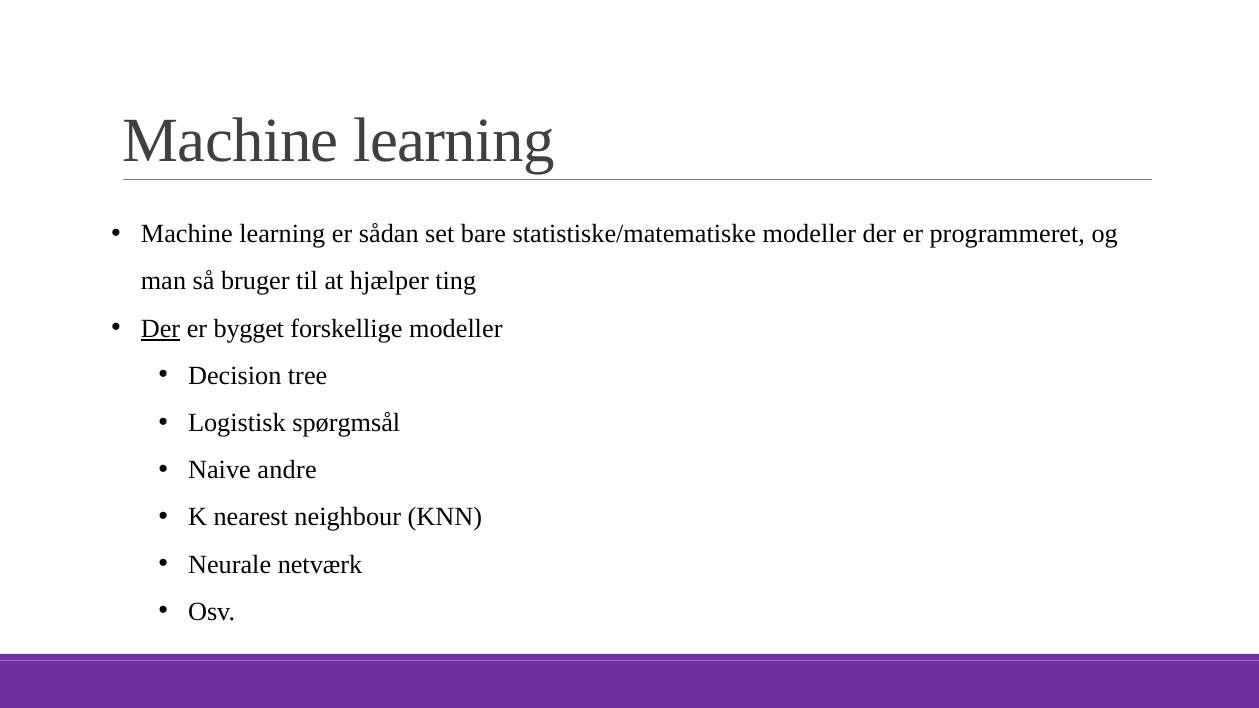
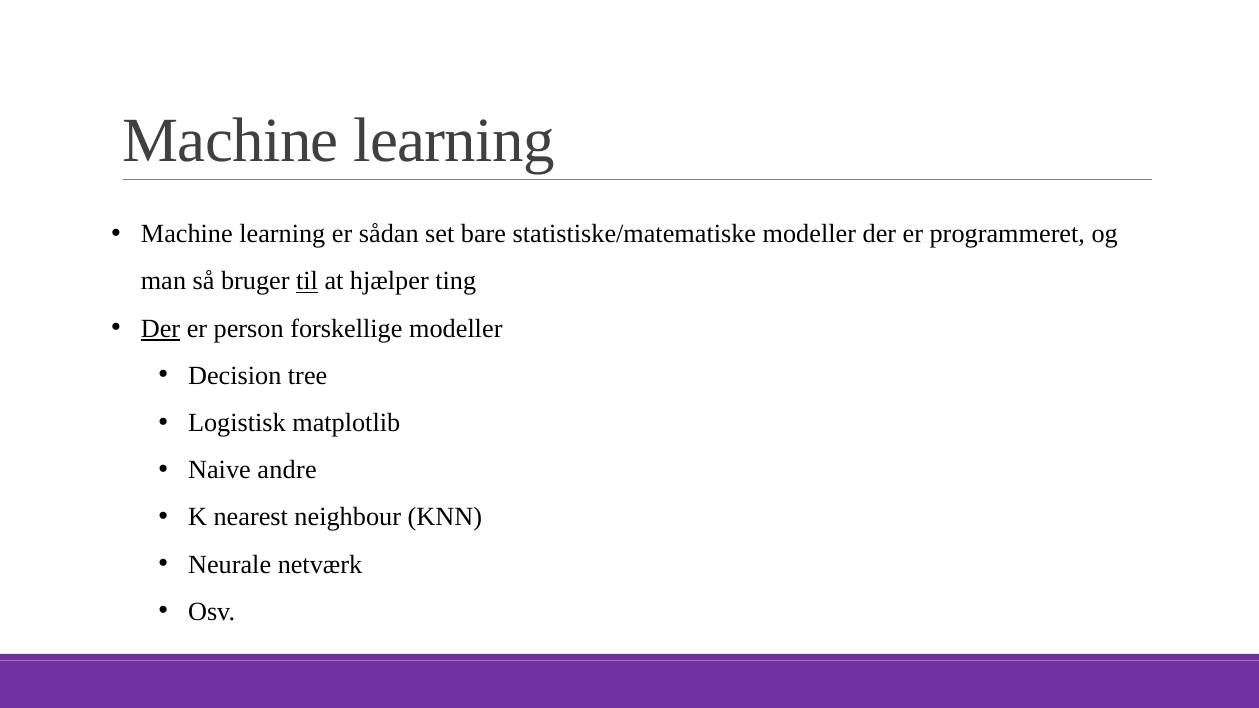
til underline: none -> present (307, 281)
bygget: bygget -> person (249, 329)
spørgmsål: spørgmsål -> matplotlib (346, 423)
